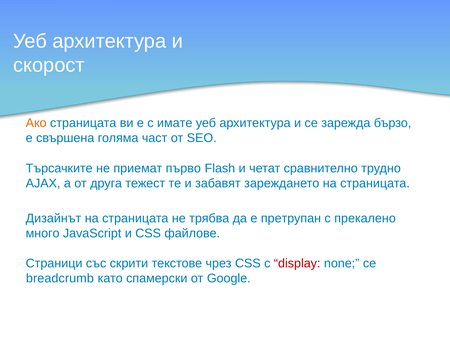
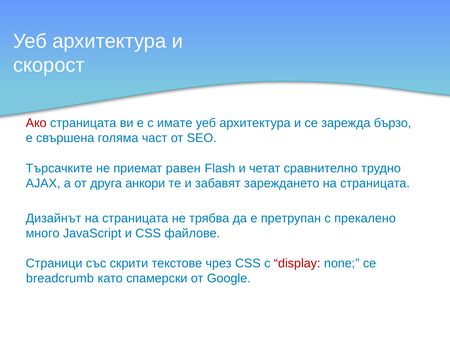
Ако colour: orange -> red (36, 123)
първо: първо -> равен (183, 168)
тежест: тежест -> анкори (145, 183)
